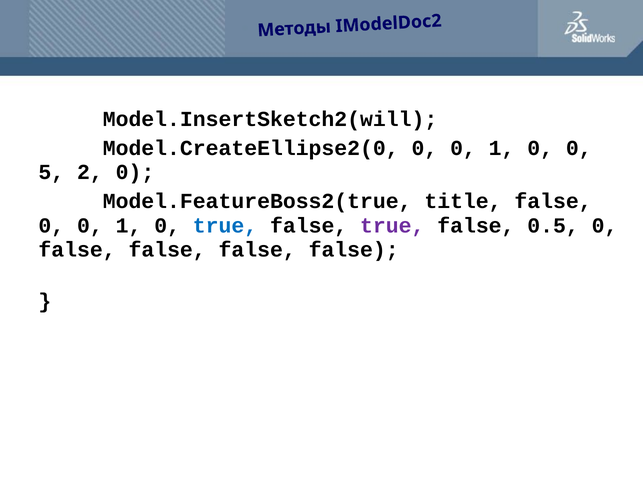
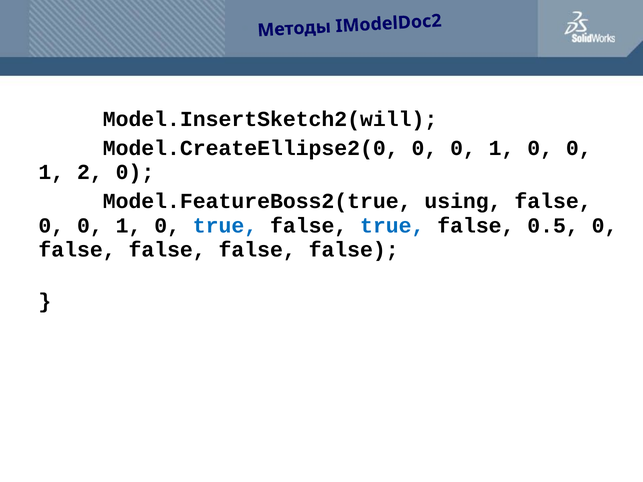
5: 5 -> 1 (51, 172)
title: title -> using (463, 201)
true colour: purple -> blue (392, 226)
